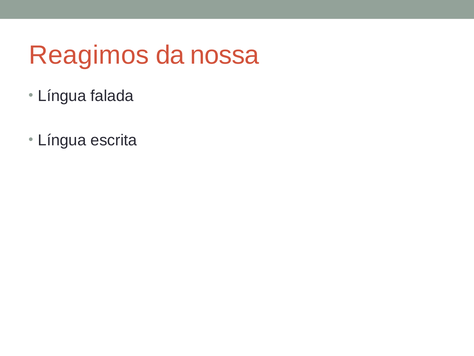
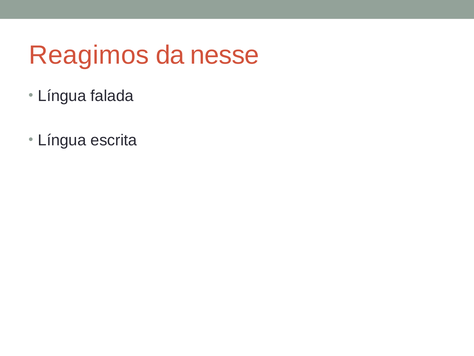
nossa: nossa -> nesse (225, 55)
